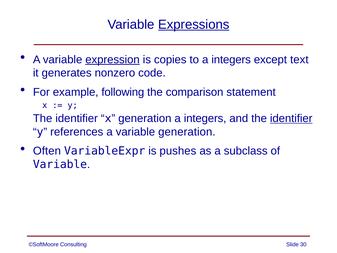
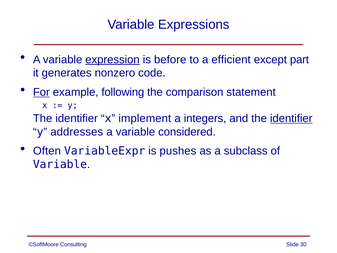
Expressions underline: present -> none (194, 25)
copies: copies -> before (170, 59)
to a integers: integers -> efficient (231, 59)
text: text -> part (299, 59)
For underline: none -> present (41, 92)
x generation: generation -> implement (145, 118)
references: references -> addresses (77, 132)
variable generation: generation -> considered (187, 132)
